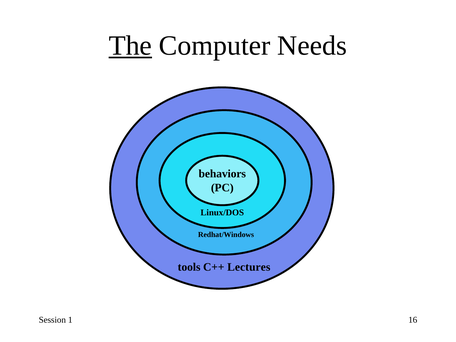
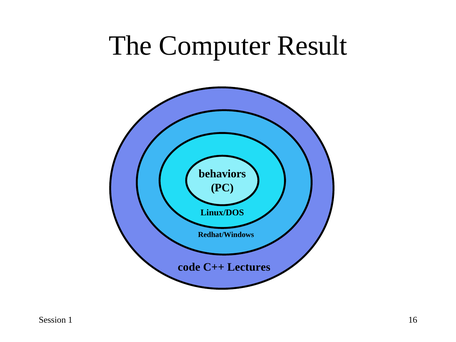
The underline: present -> none (130, 46)
Needs: Needs -> Result (312, 46)
tools: tools -> code (189, 267)
